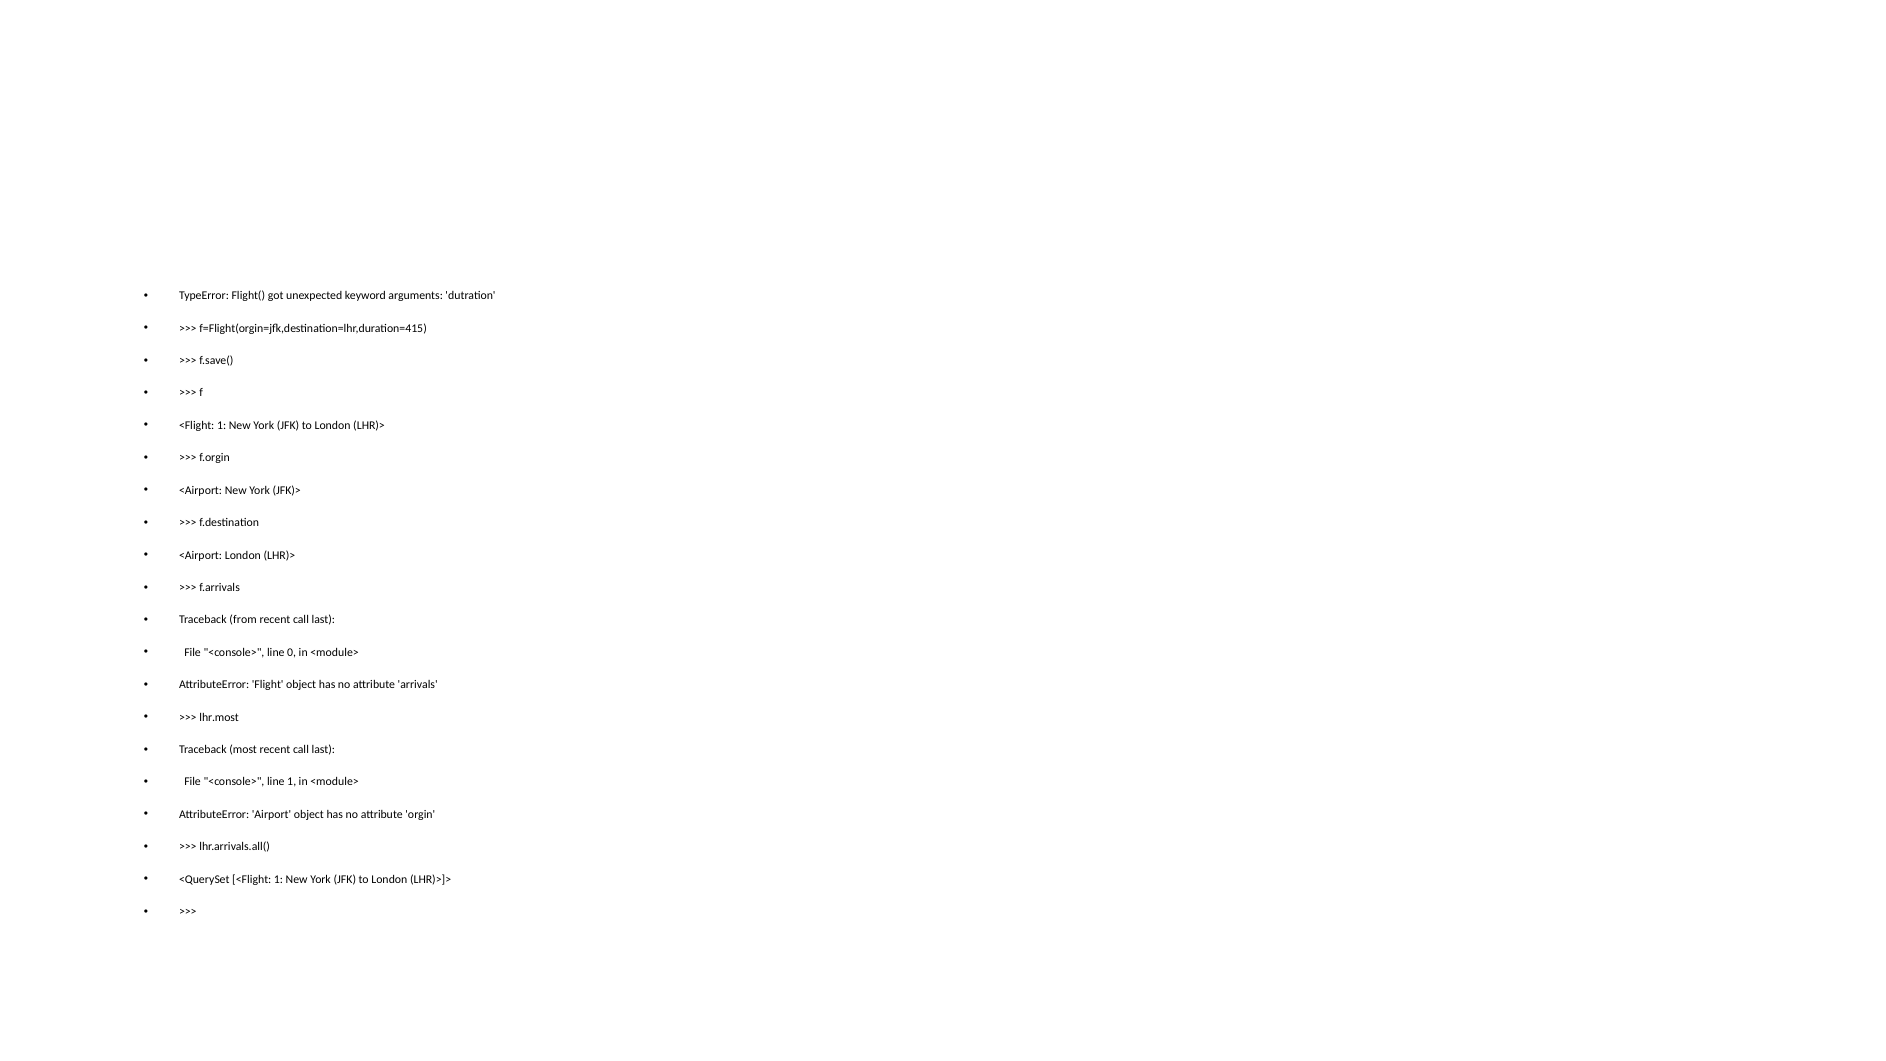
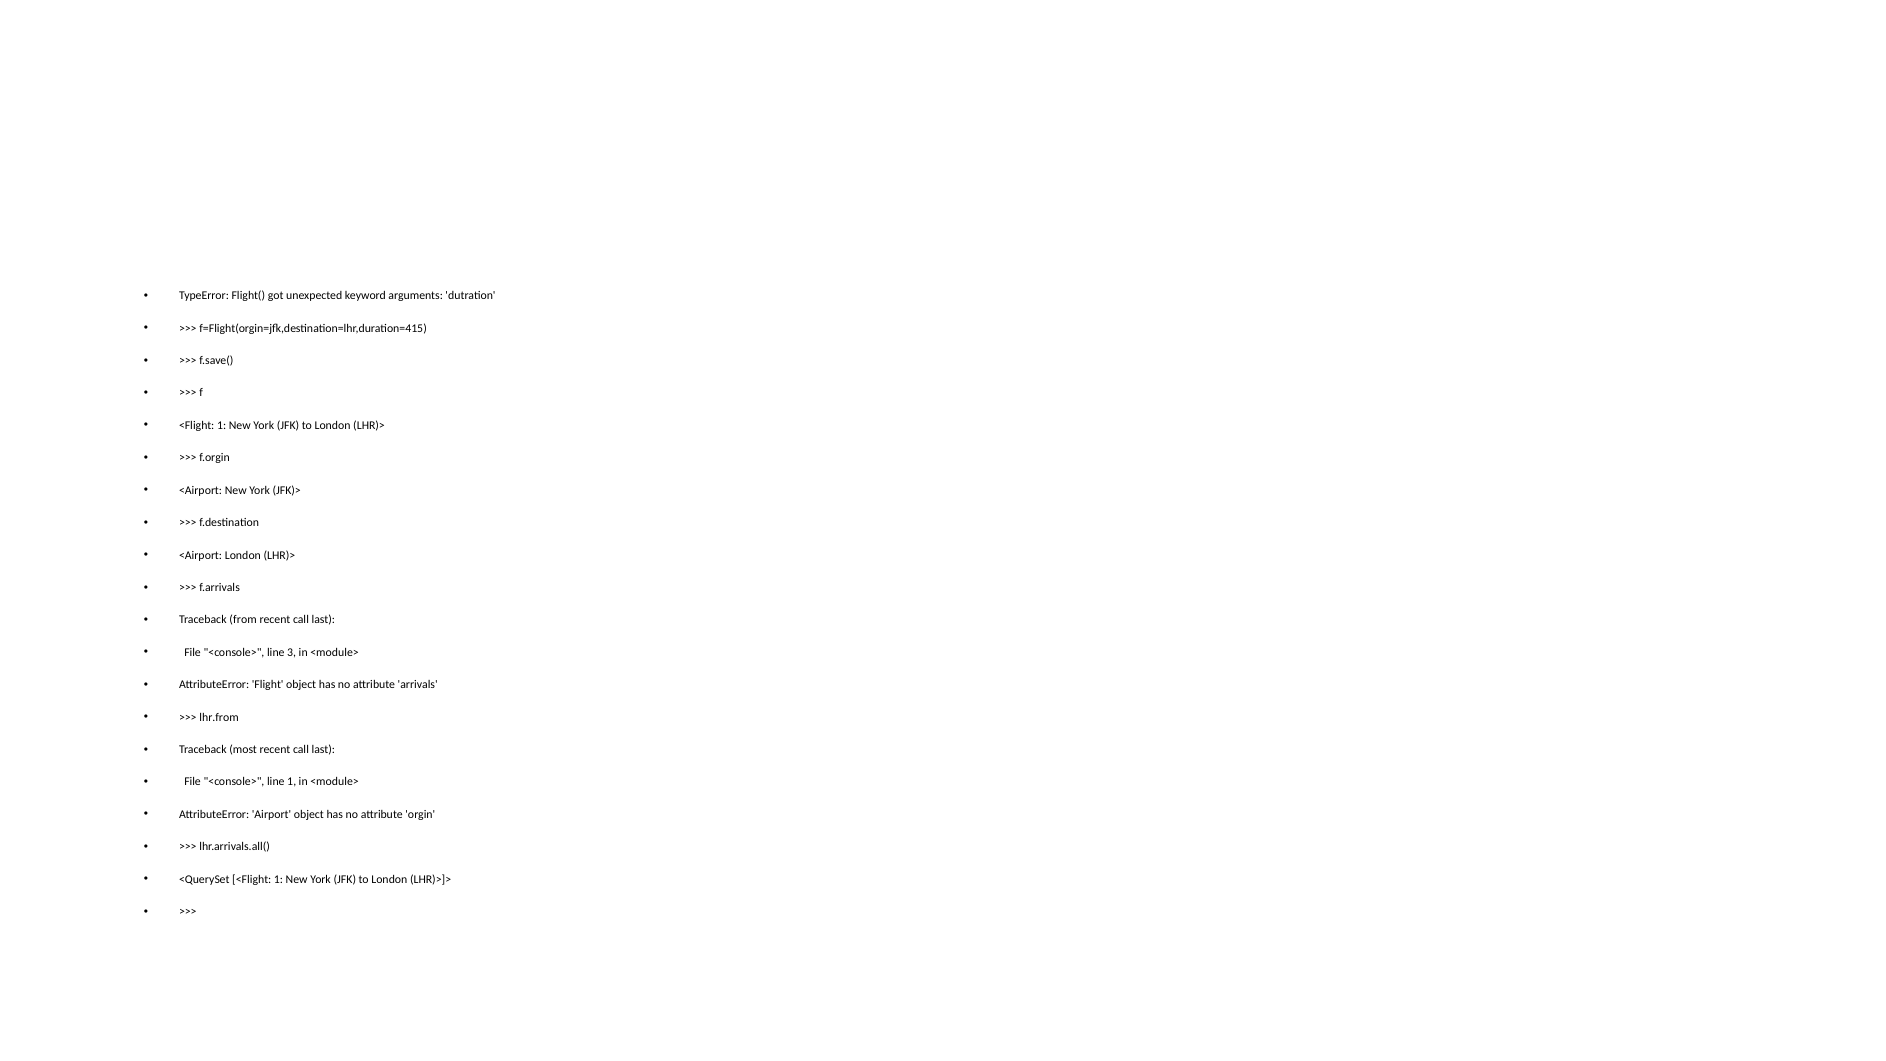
0: 0 -> 3 (292, 652)
lhr.most: lhr.most -> lhr.from (219, 717)
